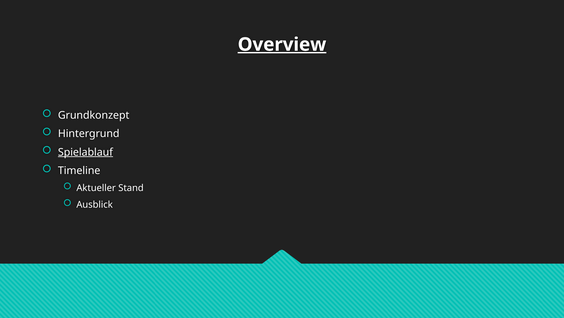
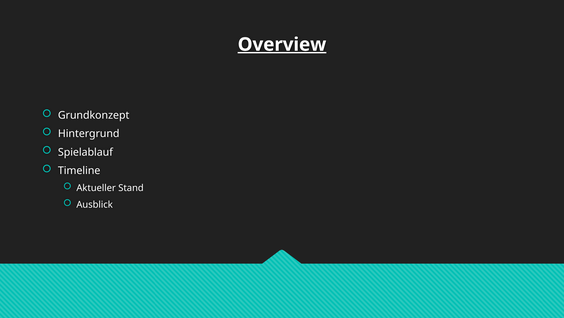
Spielablauf underline: present -> none (85, 152)
